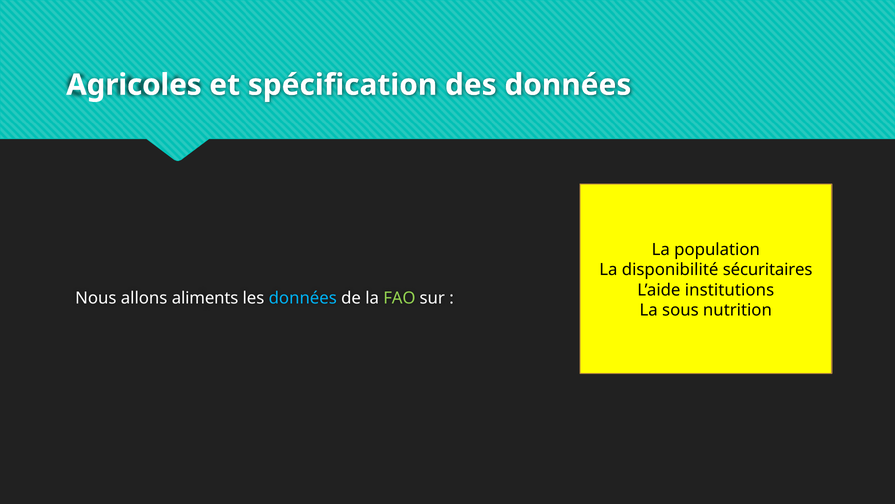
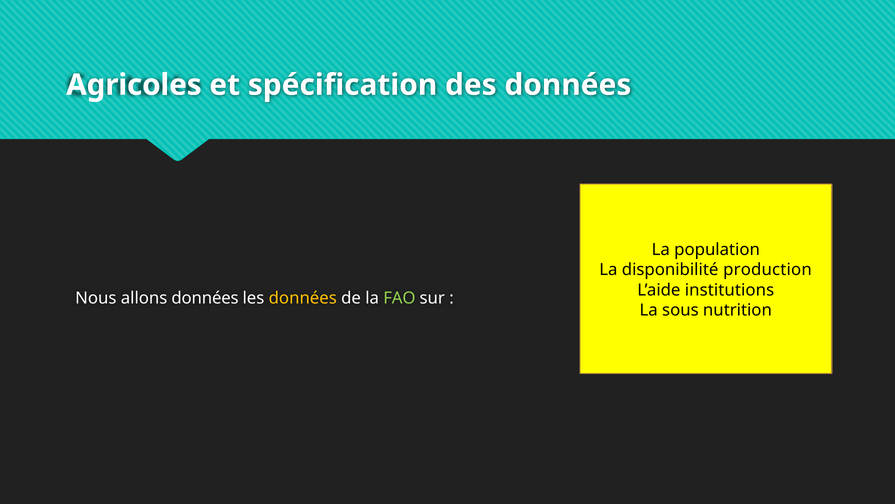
sécuritaires: sécuritaires -> production (767, 270)
allons aliments: aliments -> données (205, 298)
données colour: light blue -> yellow (303, 298)
